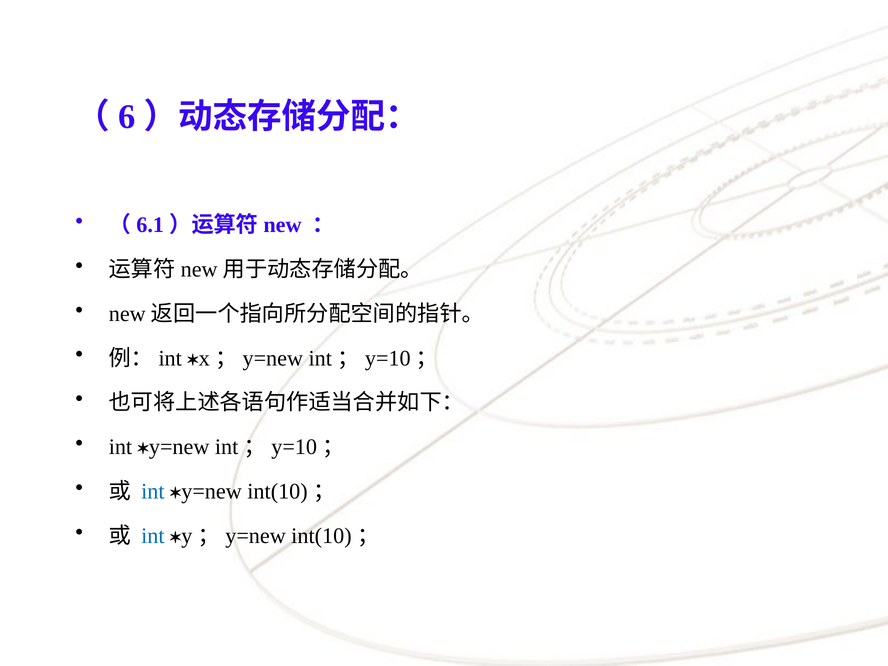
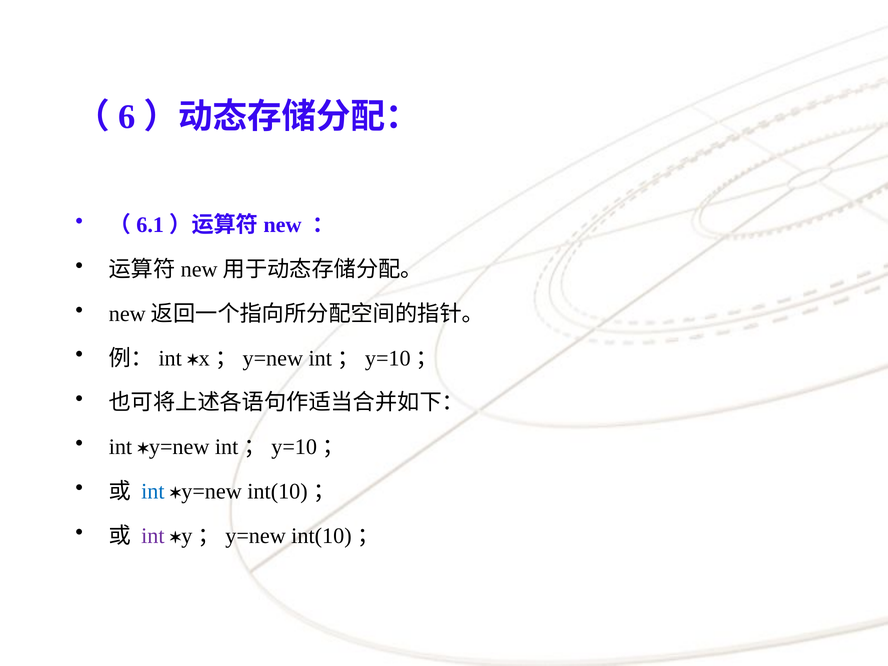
int colour: blue -> purple (153, 536)
